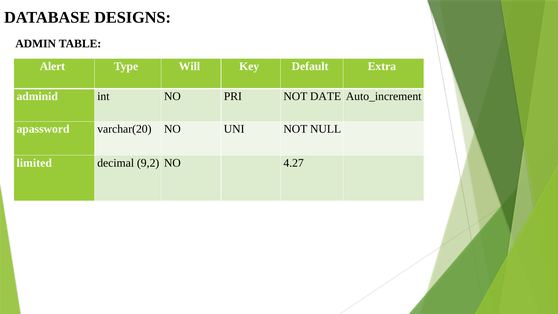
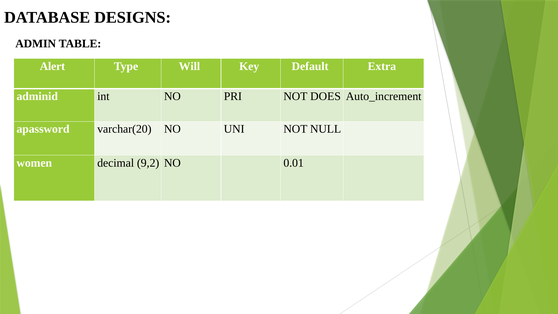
DATE: DATE -> DOES (326, 96)
limited: limited -> women (34, 163)
4.27: 4.27 -> 0.01 (294, 163)
